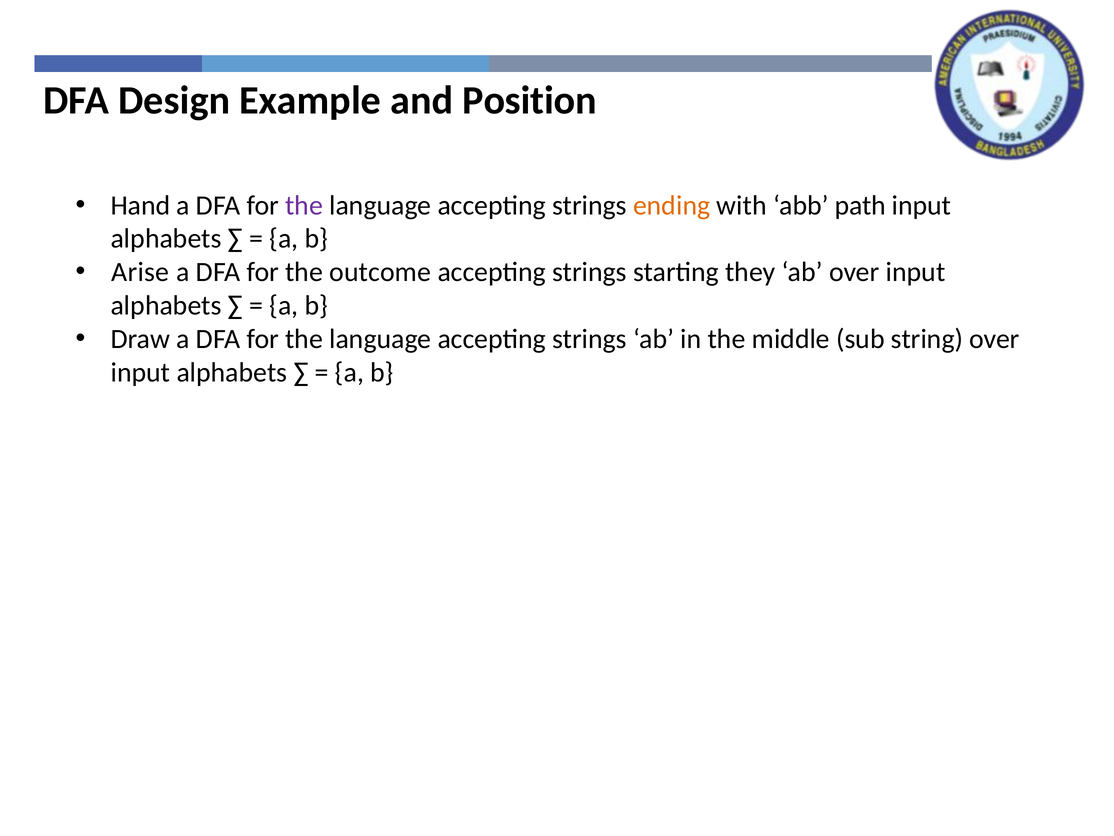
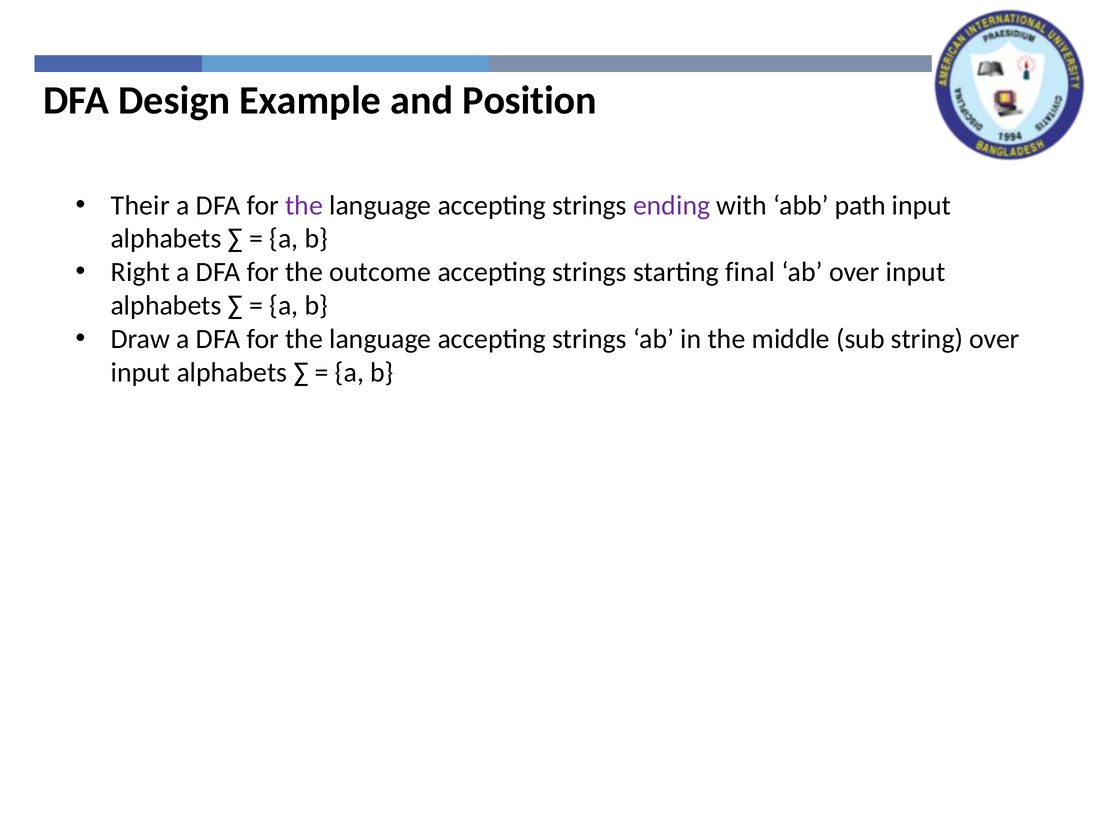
Hand: Hand -> Their (140, 205)
ending colour: orange -> purple (672, 205)
Arise: Arise -> Right (140, 272)
they: they -> final (750, 272)
